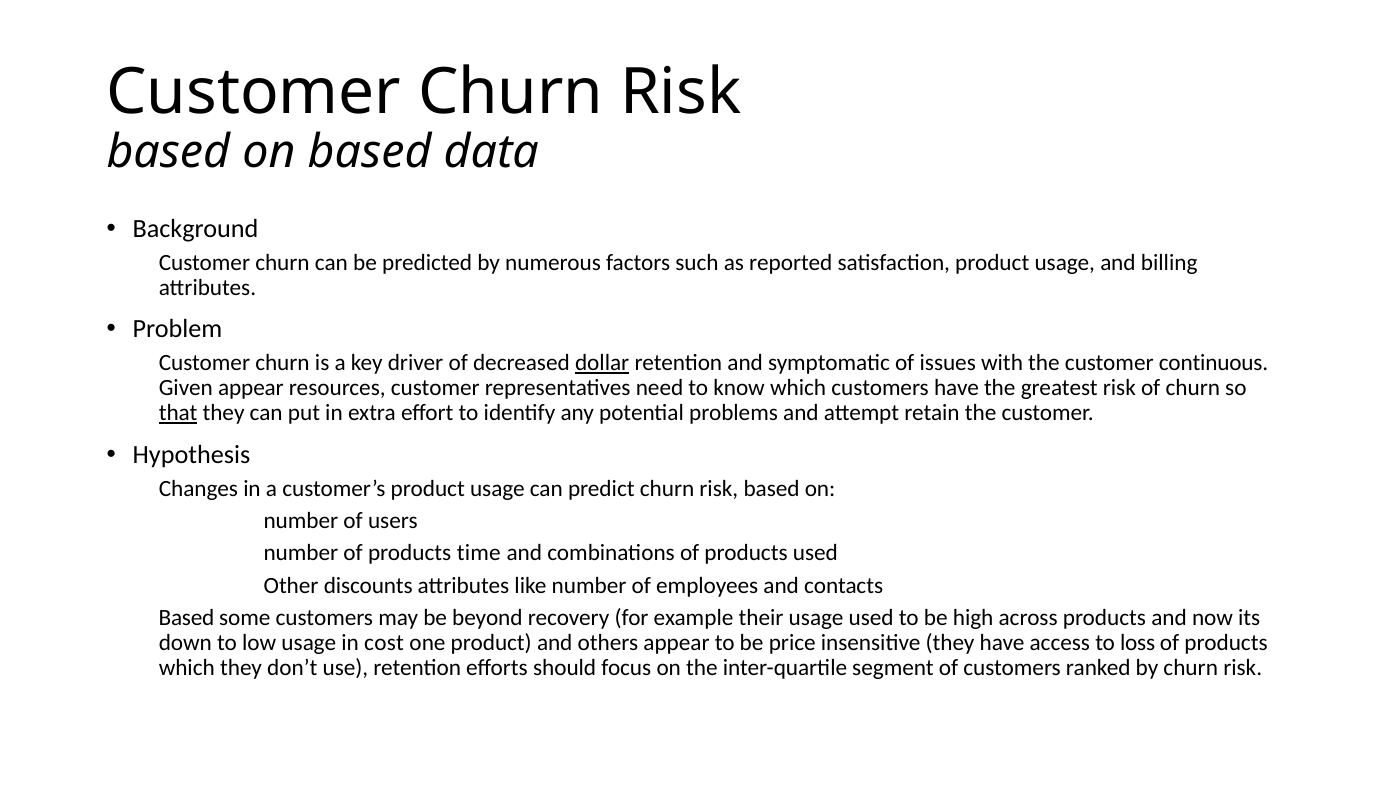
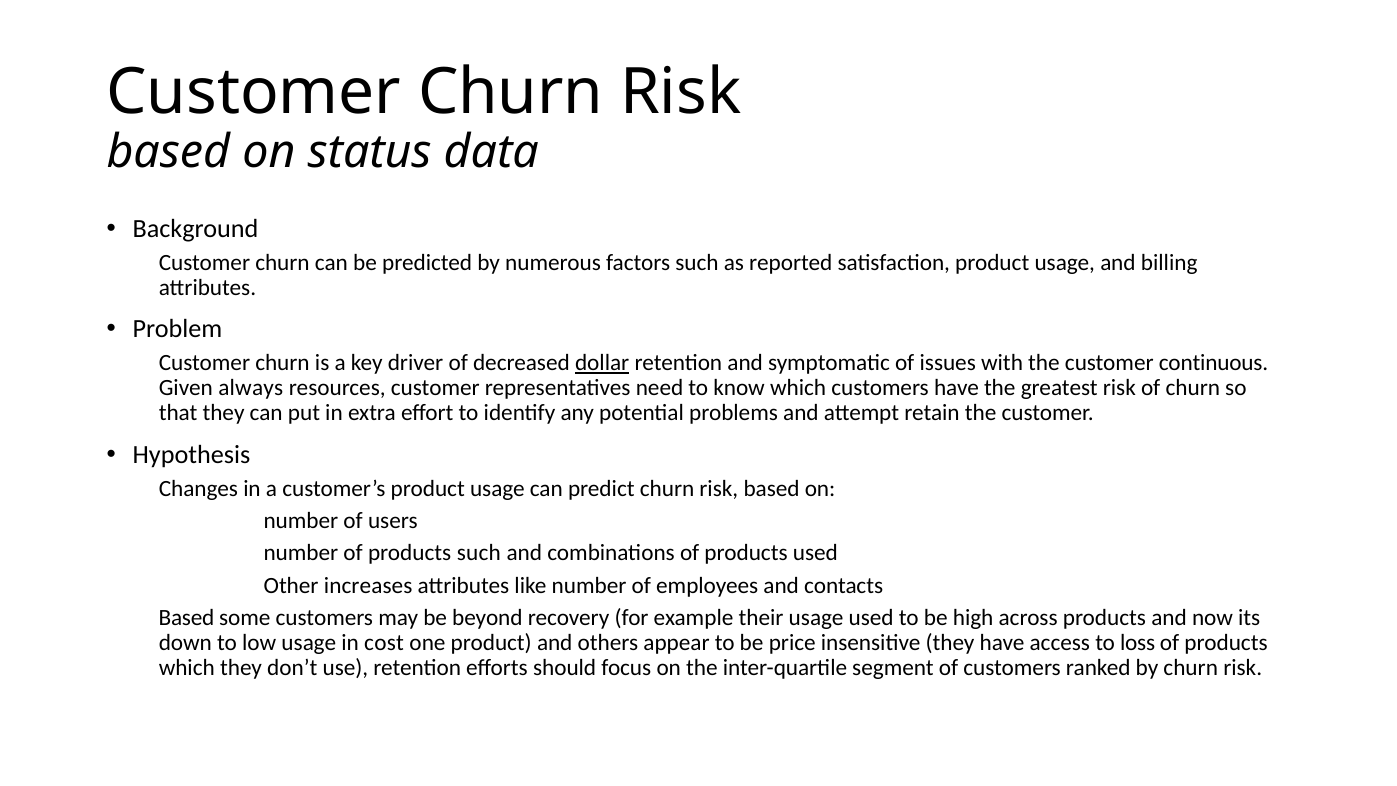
on based: based -> status (370, 152)
Given appear: appear -> always (251, 388)
that underline: present -> none (178, 413)
products time: time -> such (479, 553)
discounts: discounts -> increases (368, 585)
